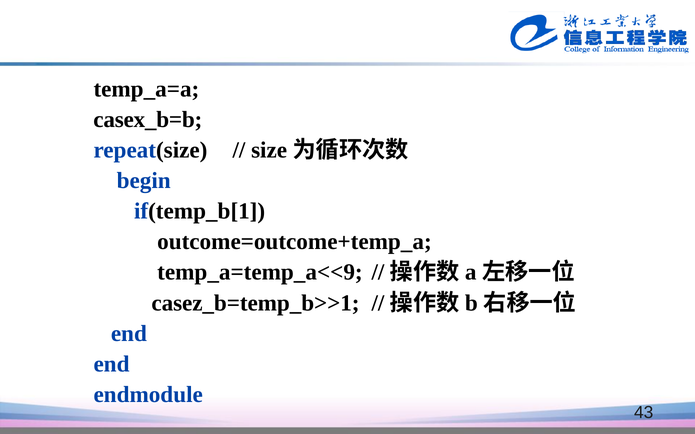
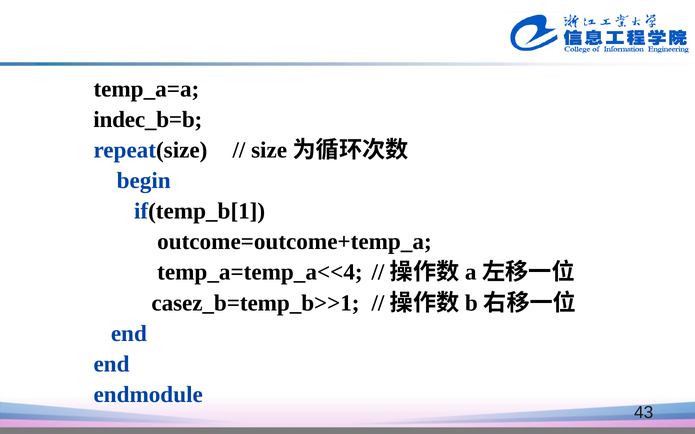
casex_b=b: casex_b=b -> indec_b=b (148, 120)
temp_a=temp_a<<9: temp_a=temp_a<<9 -> temp_a=temp_a<<4 (260, 273)
